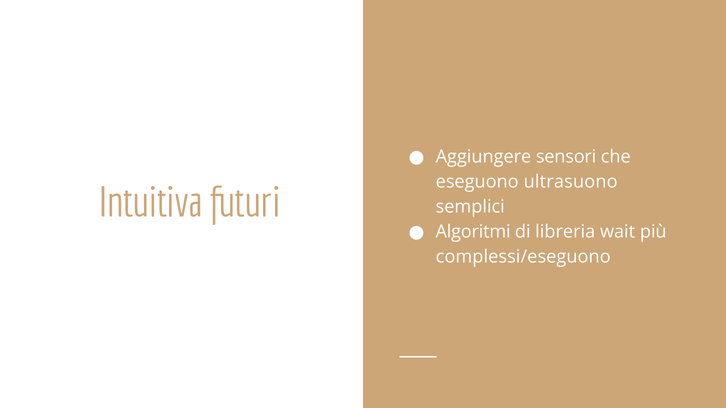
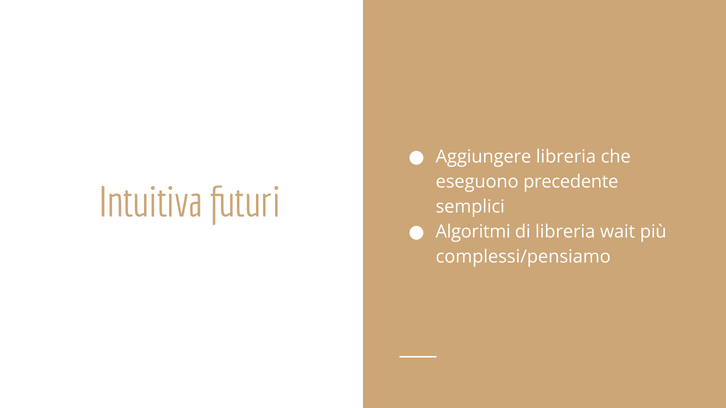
Aggiungere sensori: sensori -> libreria (566, 157)
ultrasuono: ultrasuono -> precedente (571, 182)
complessi/eseguono: complessi/eseguono -> complessi/pensiamo (523, 257)
